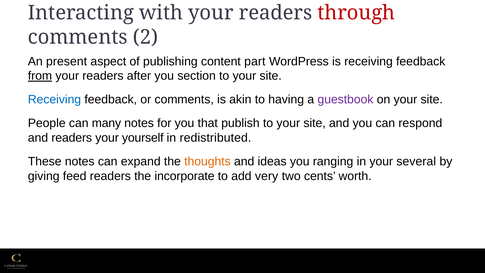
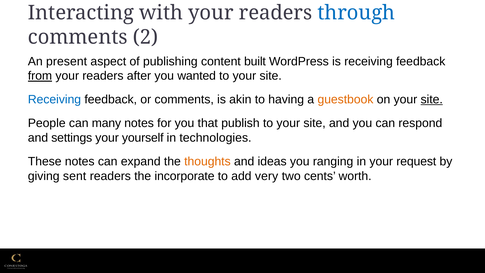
through colour: red -> blue (356, 13)
part: part -> built (255, 61)
section: section -> wanted (197, 76)
guestbook colour: purple -> orange (345, 100)
site underline: none -> present (432, 100)
and readers: readers -> settings (72, 138)
redistributed: redistributed -> technologies (215, 138)
several: several -> request (416, 161)
feed: feed -> sent (75, 176)
